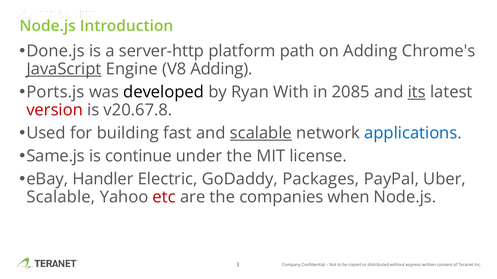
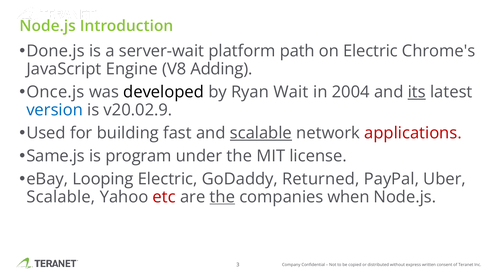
server-http: server-http -> server-wait (162, 51)
on Adding: Adding -> Electric (370, 51)
JavaScript underline: present -> none (64, 69)
Ports.js: Ports.js -> Once.js (55, 92)
With: With -> Wait (291, 92)
2085: 2085 -> 2004 (351, 92)
version colour: red -> blue (55, 110)
v20.67.8: v20.67.8 -> v20.02.9 (138, 110)
applications colour: blue -> red (413, 133)
continue: continue -> program (139, 156)
Handler: Handler -> Looping (103, 179)
Packages: Packages -> Returned (321, 179)
the underline: none -> present (222, 197)
